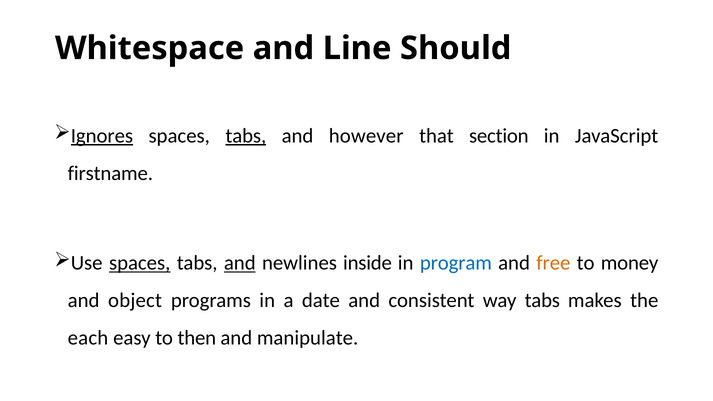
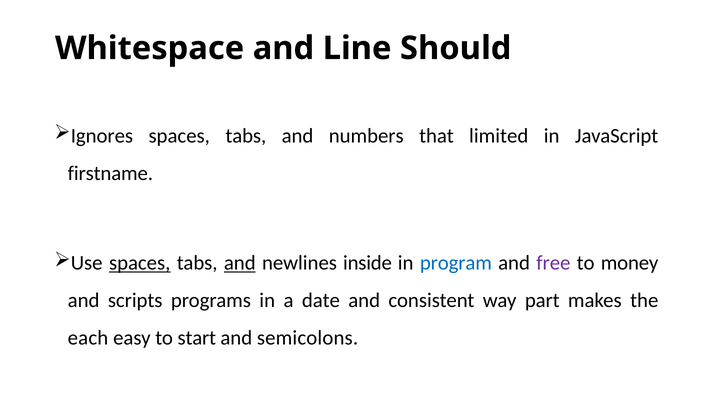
Ignores underline: present -> none (102, 136)
tabs underline: present -> none (246, 136)
however: however -> numbers (366, 136)
section: section -> limited (499, 136)
free colour: orange -> purple (553, 263)
object: object -> scripts (135, 301)
way tabs: tabs -> part (542, 301)
then: then -> start (197, 338)
manipulate: manipulate -> semicolons (308, 338)
